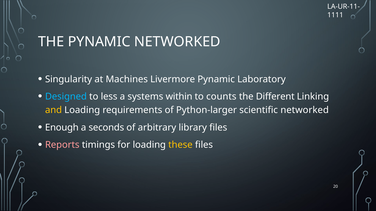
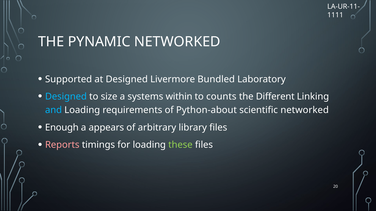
Singularity: Singularity -> Supported (69, 79)
at Machines: Machines -> Designed (127, 79)
Livermore Pynamic: Pynamic -> Bundled (216, 79)
less: less -> size (109, 97)
and colour: yellow -> light blue (53, 110)
Python-larger: Python-larger -> Python-about (206, 110)
seconds: seconds -> appears (106, 128)
these colour: yellow -> light green (180, 145)
